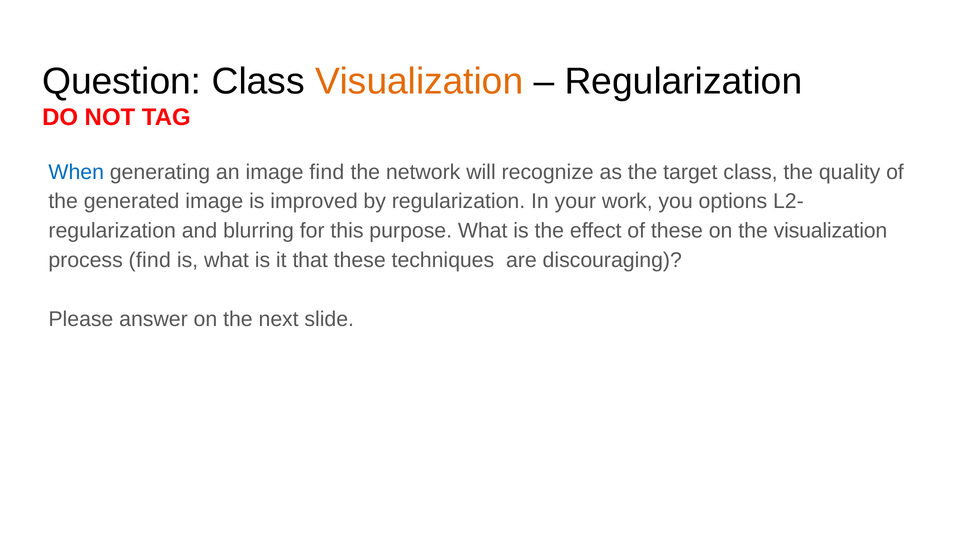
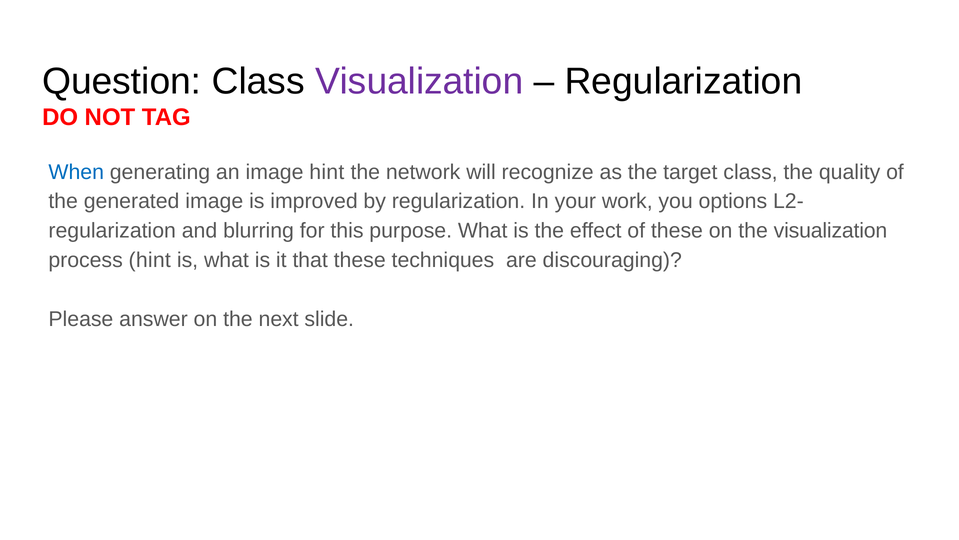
Visualization colour: orange -> purple (419, 81)
image find: find -> hint (327, 172)
process find: find -> hint (150, 260)
